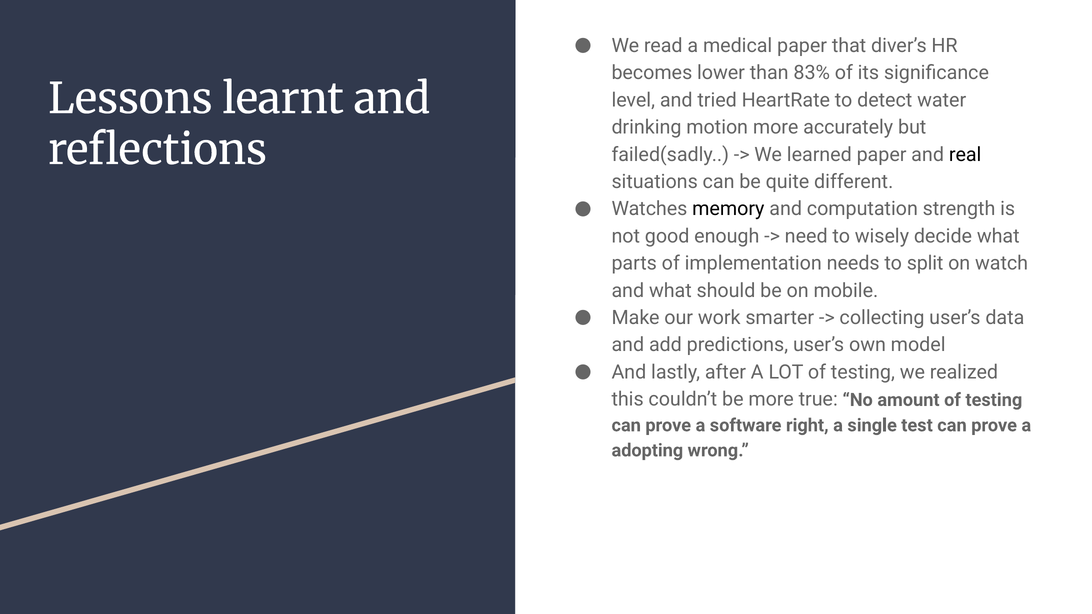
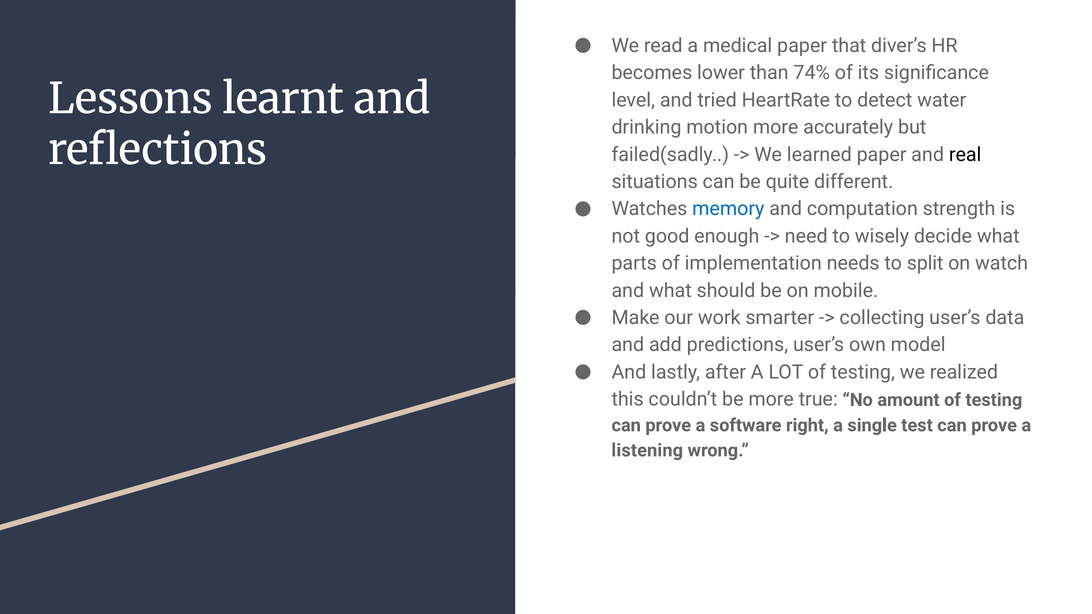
83%: 83% -> 74% (812, 73)
memory colour: black -> blue (728, 209)
adopting: adopting -> listening (647, 451)
